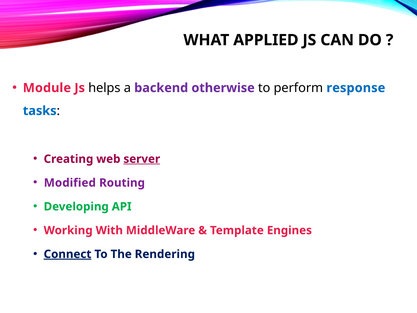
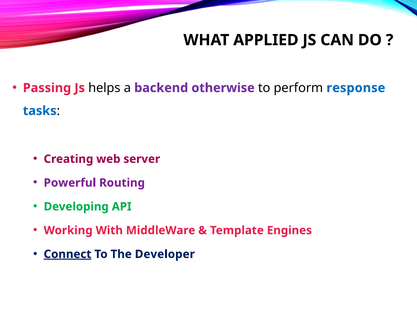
Module: Module -> Passing (47, 88)
server underline: present -> none (142, 159)
Modified: Modified -> Powerful (70, 183)
Rendering: Rendering -> Developer (165, 254)
